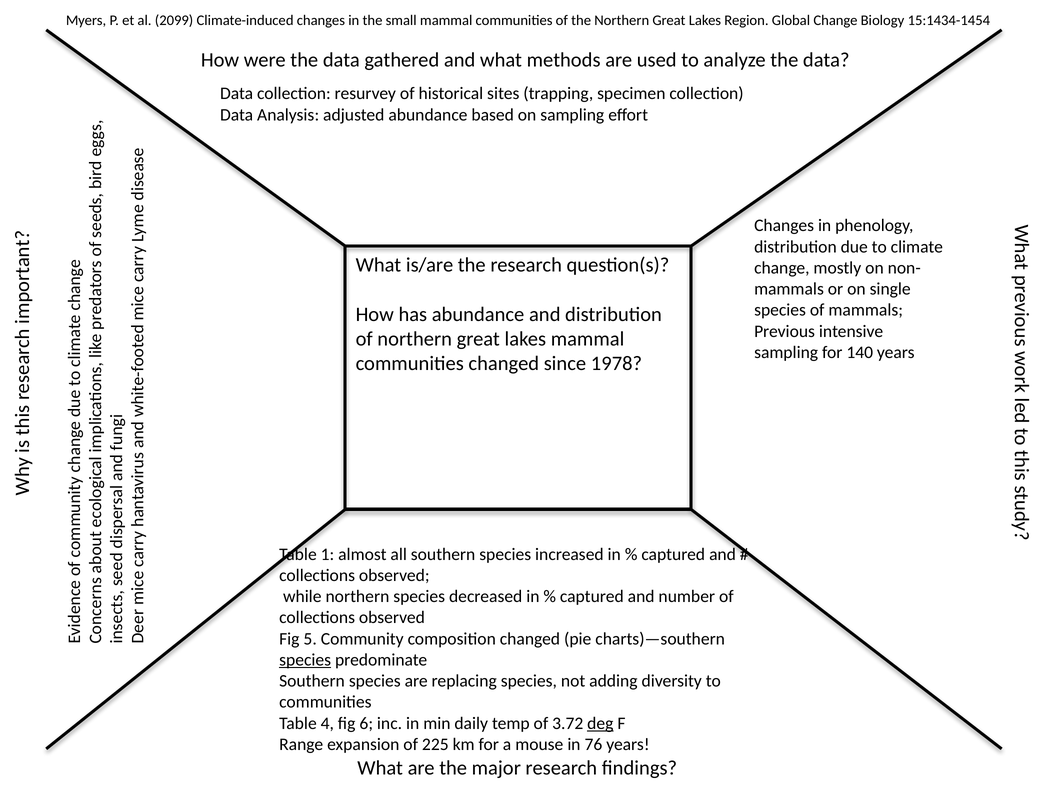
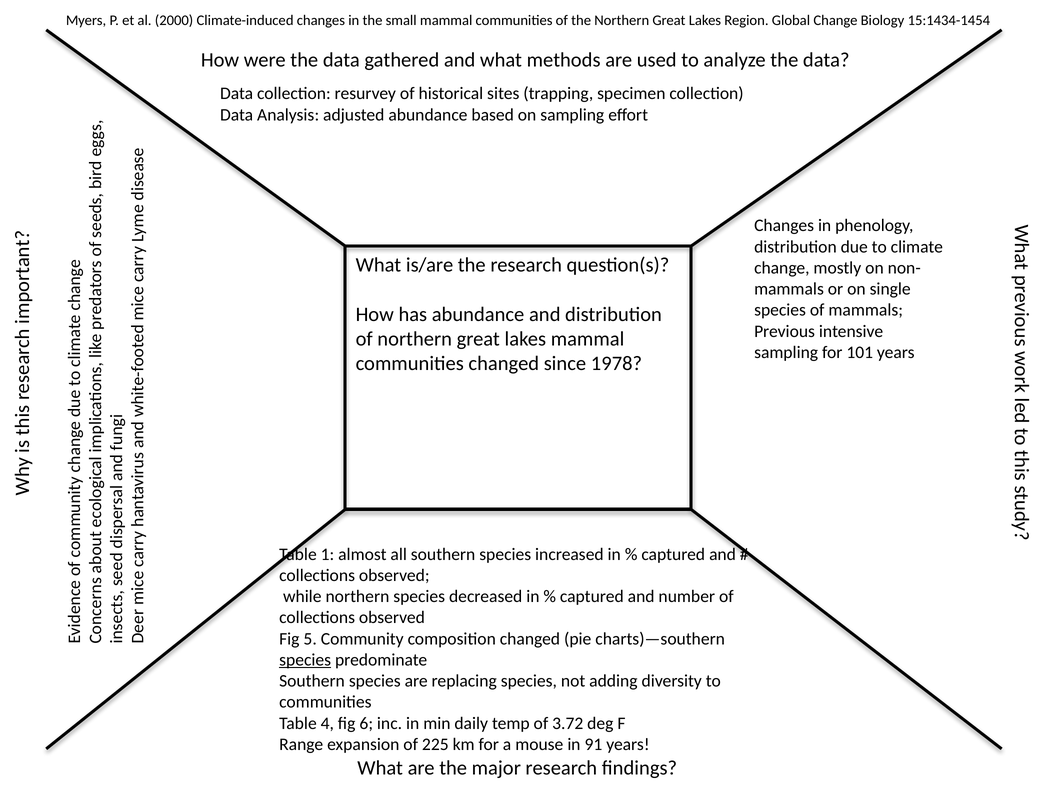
2099: 2099 -> 2000 (174, 21)
140: 140 -> 101 (860, 352)
deg underline: present -> none (600, 723)
76: 76 -> 91 (593, 744)
